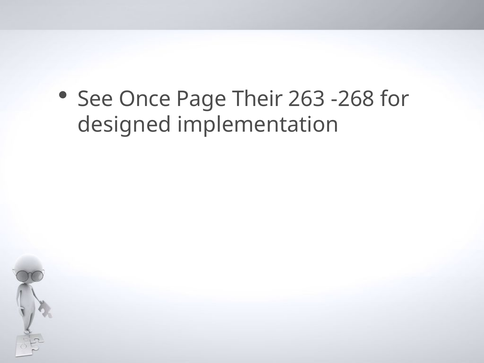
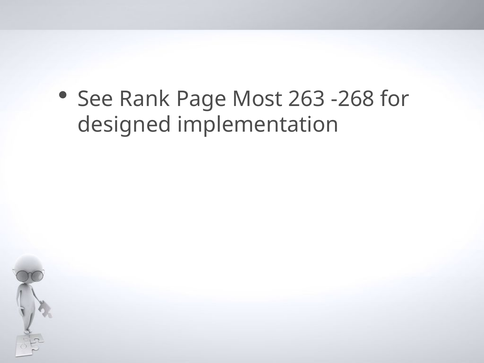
Once: Once -> Rank (145, 99)
Their: Their -> Most (257, 99)
